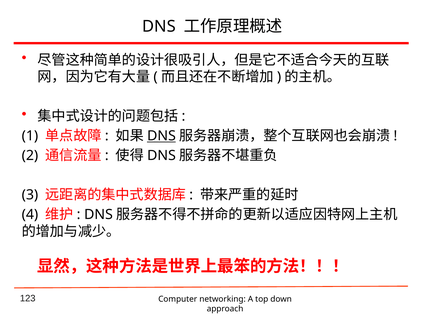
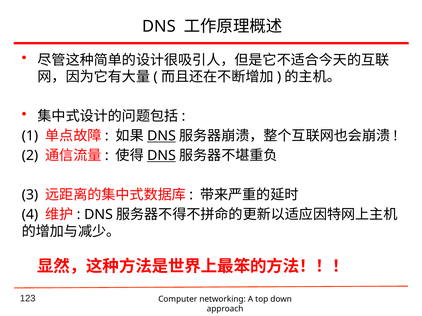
DNS underline: none -> present (161, 156)
